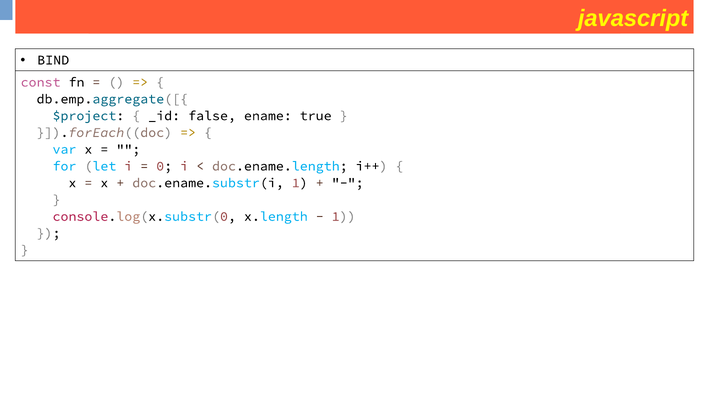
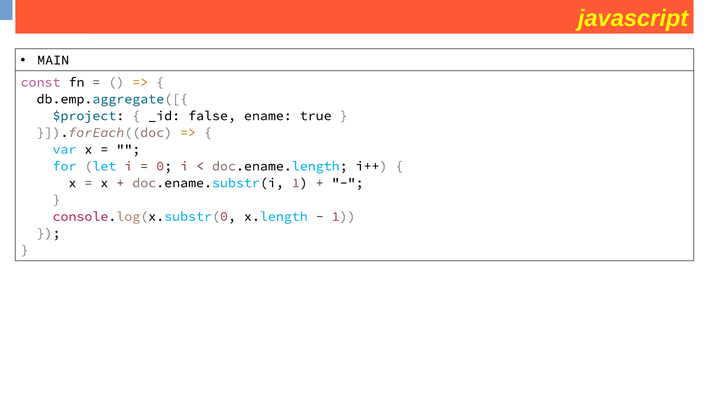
BIND: BIND -> MAIN (53, 60)
